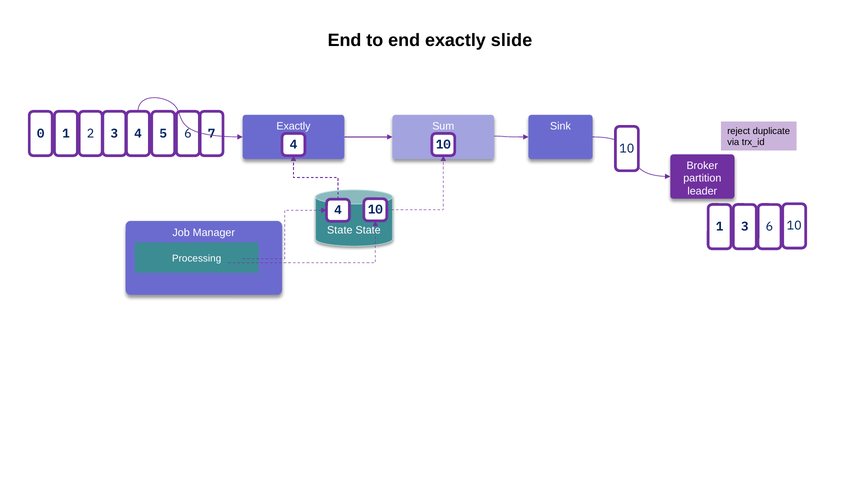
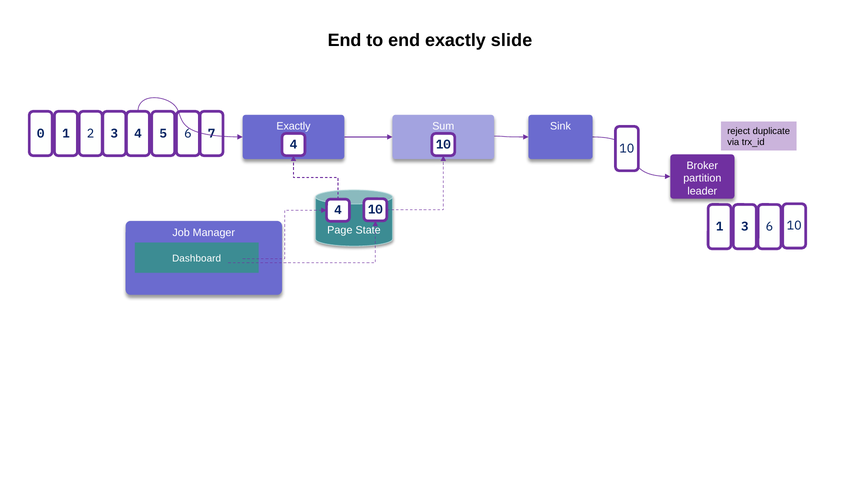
State: State -> Page (340, 230)
Processing: Processing -> Dashboard (197, 259)
